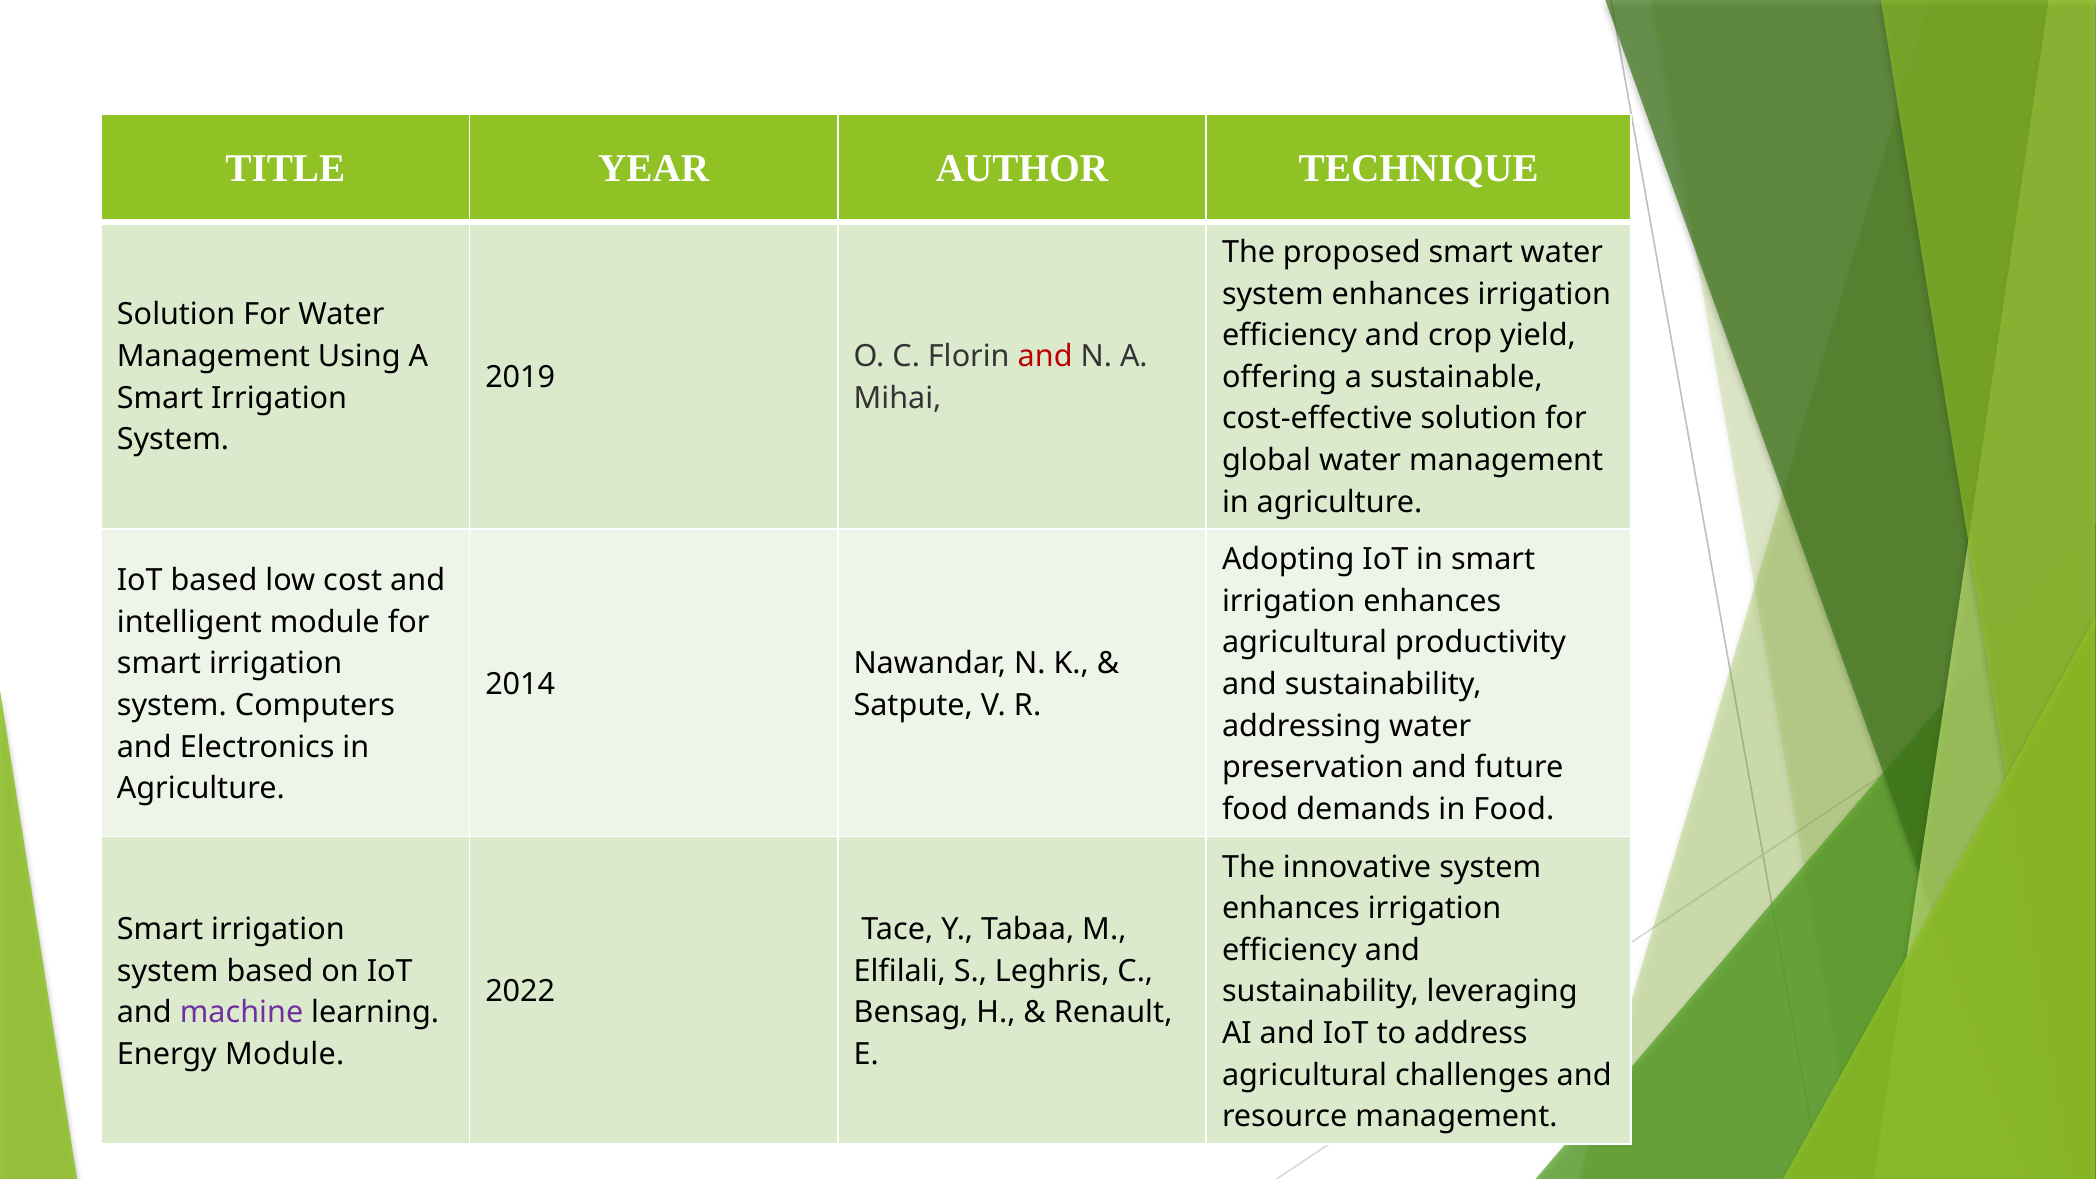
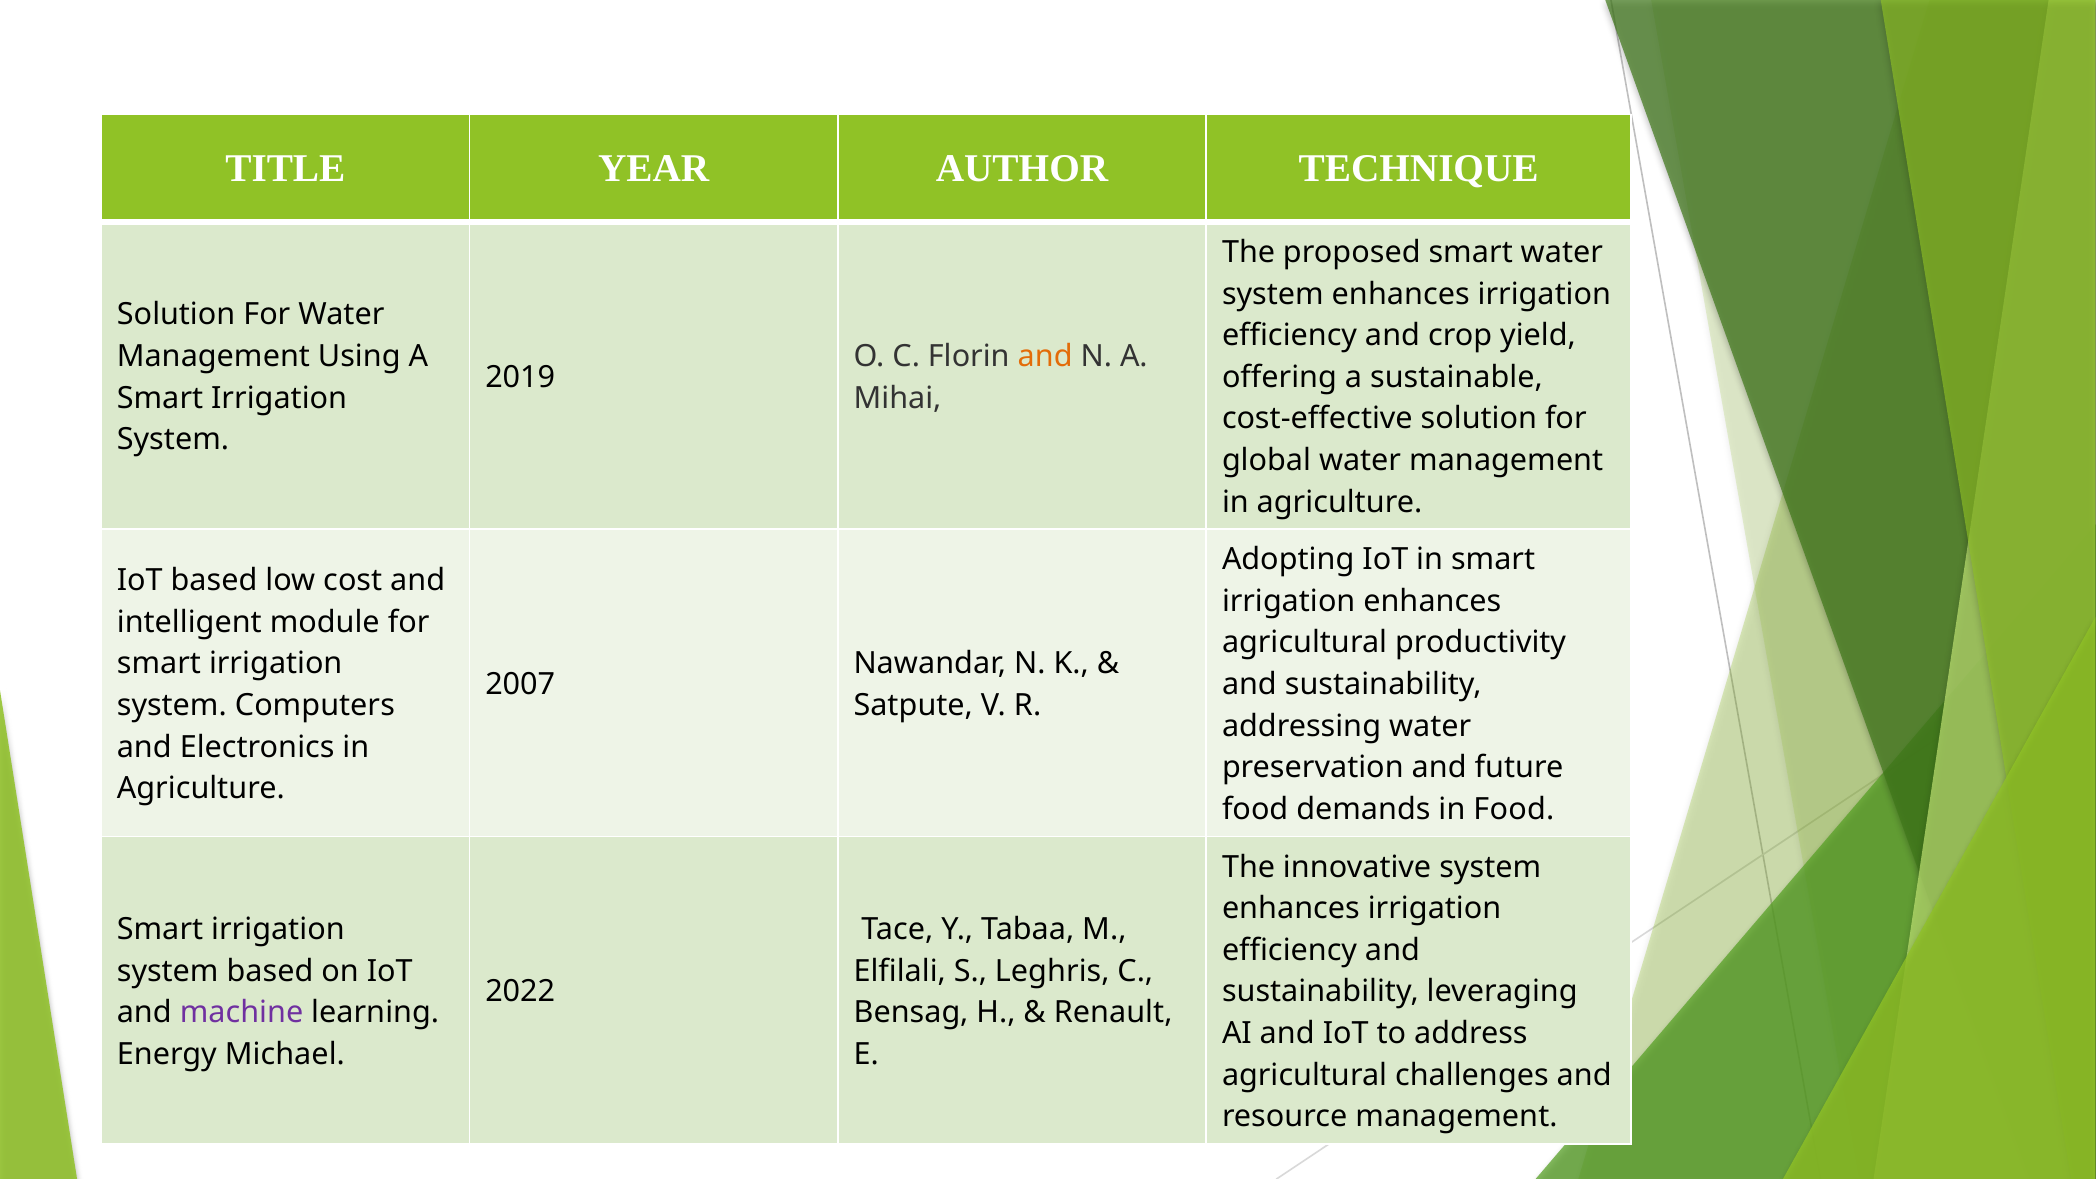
and colour: red -> orange (1045, 356)
2014: 2014 -> 2007 (520, 685)
Energy Module: Module -> Michael (285, 1054)
